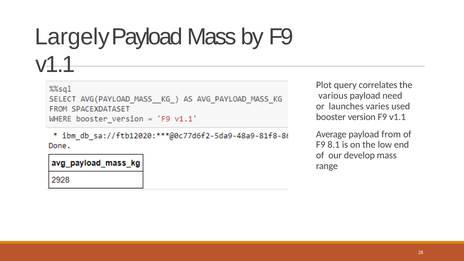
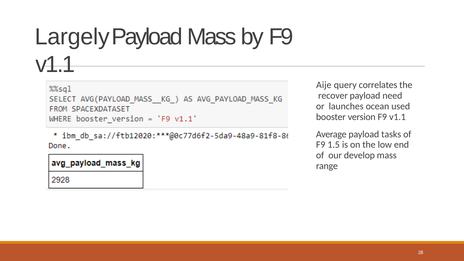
Plot: Plot -> Aije (324, 85)
various: various -> recover (333, 96)
varies: varies -> ocean (377, 106)
from: from -> tasks (391, 134)
8.1: 8.1 -> 1.5 (334, 145)
